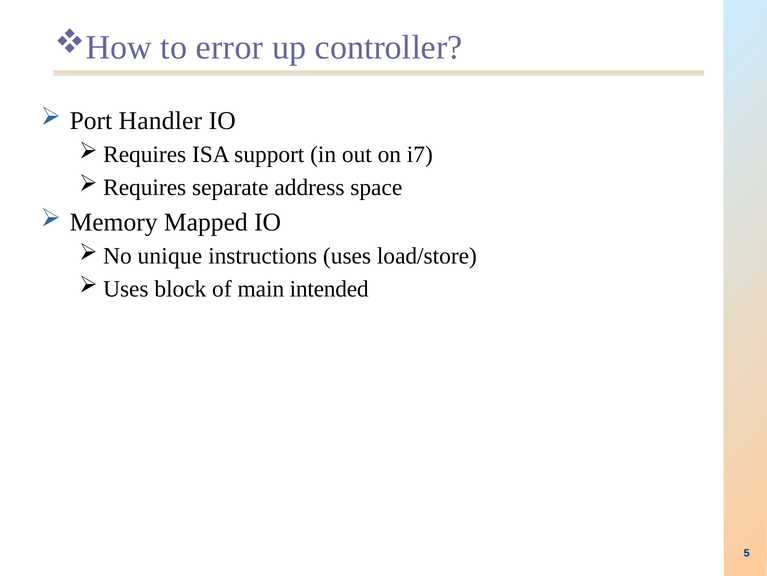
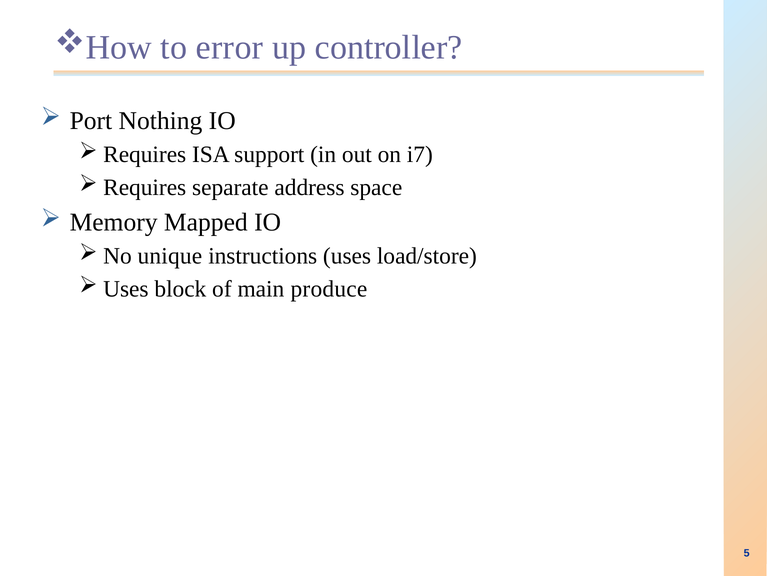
Handler: Handler -> Nothing (160, 121)
intended: intended -> produce (329, 289)
